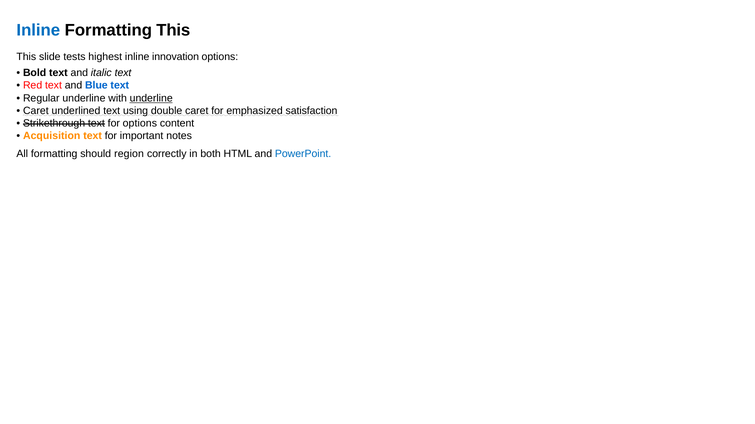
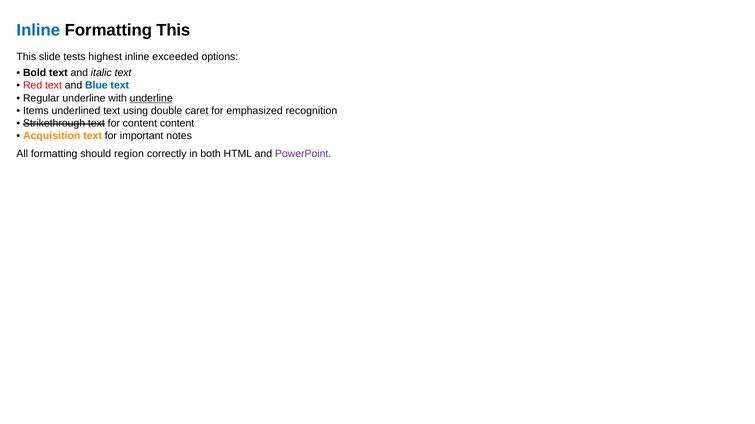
innovation: innovation -> exceeded (175, 57)
Caret: Caret -> Items (36, 111)
satisfaction: satisfaction -> recognition (311, 111)
for options: options -> content (140, 123)
PowerPoint colour: blue -> purple (303, 154)
